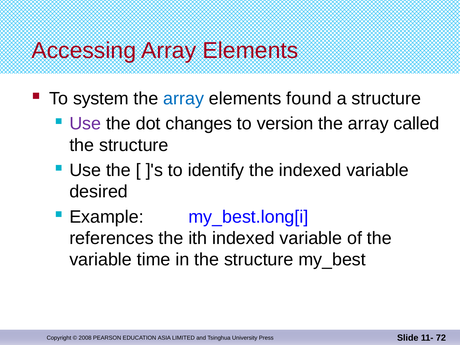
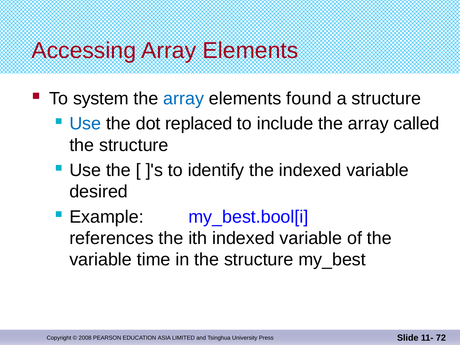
Use colour: purple -> blue (85, 124)
changes: changes -> replaced (199, 124)
version: version -> include (285, 124)
my_best.long[i: my_best.long[i -> my_best.bool[i (248, 217)
